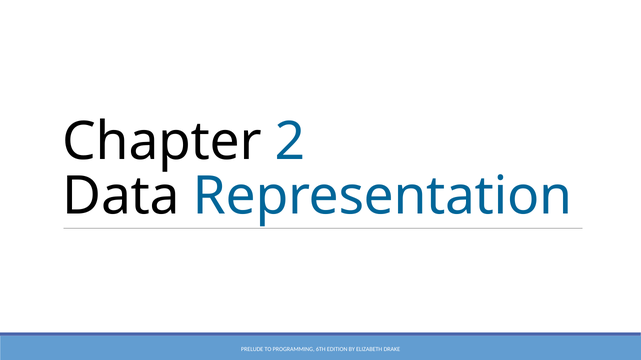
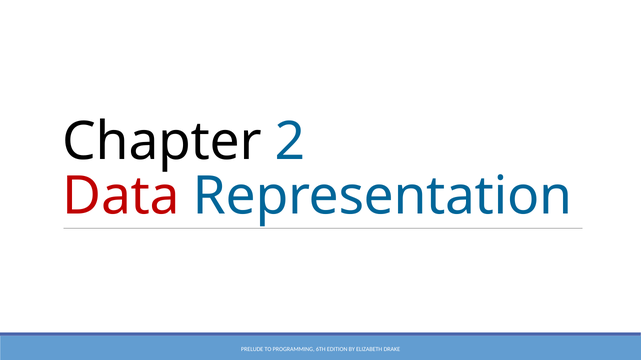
Data colour: black -> red (121, 196)
